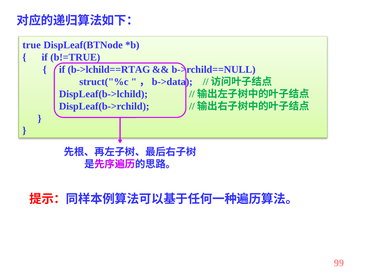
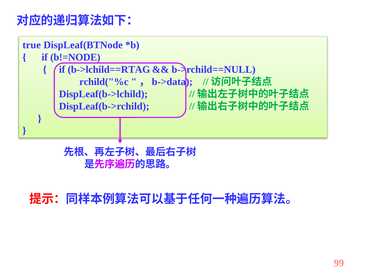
b!=TRUE: b!=TRUE -> b!=NODE (75, 57)
struct("%c: struct("%c -> rchild("%c (104, 82)
